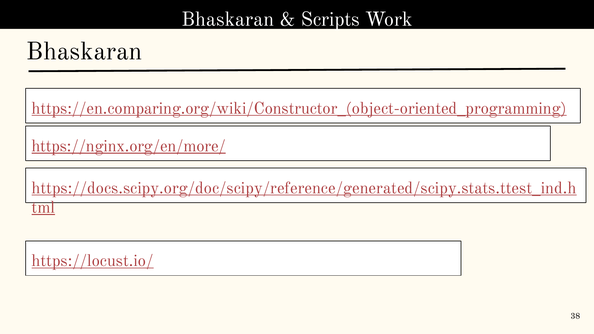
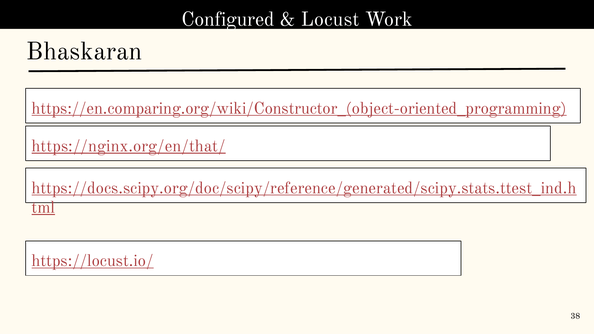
Bhaskaran: Bhaskaran -> Configured (228, 19)
Scripts: Scripts -> Locust (330, 19)
https://nginx.org/en/more/: https://nginx.org/en/more/ -> https://nginx.org/en/that/ (129, 146)
